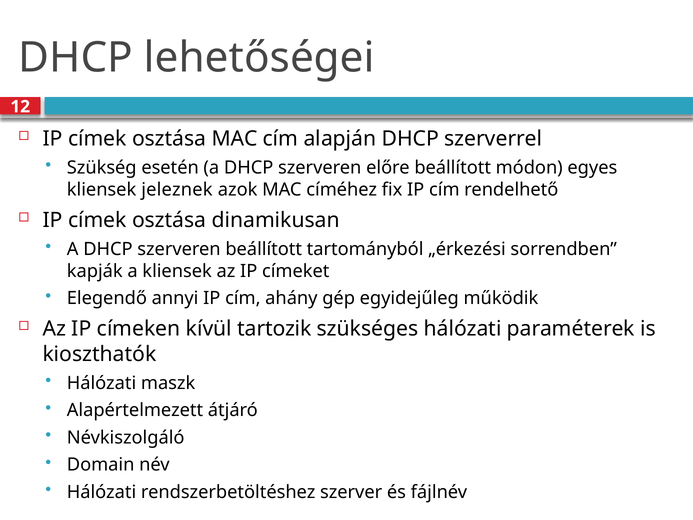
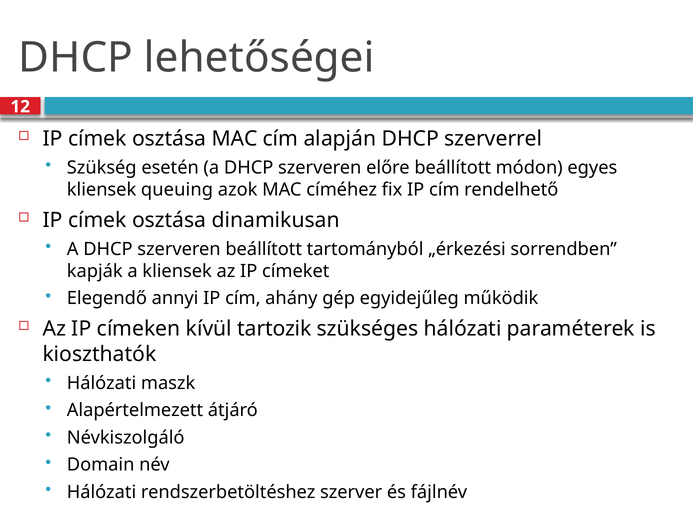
jeleznek: jeleznek -> queuing (177, 190)
